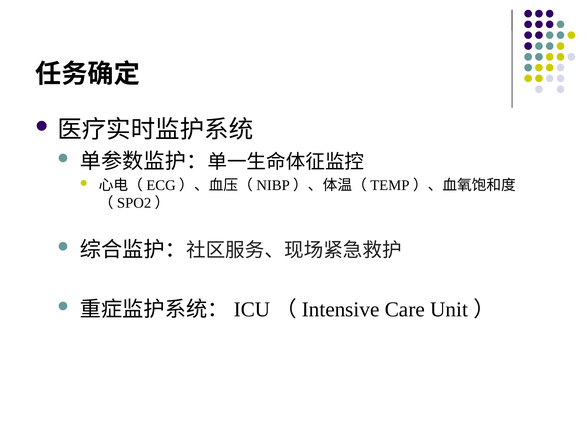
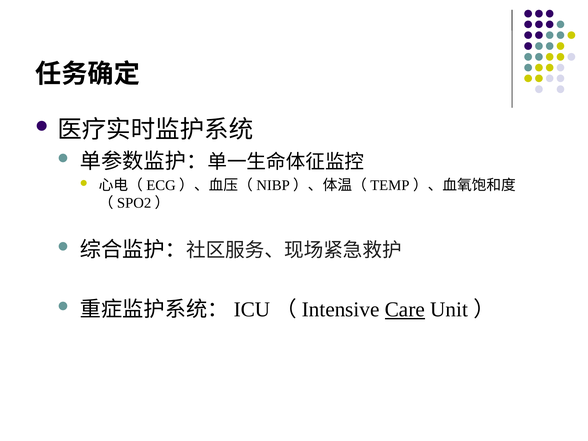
Care underline: none -> present (405, 310)
